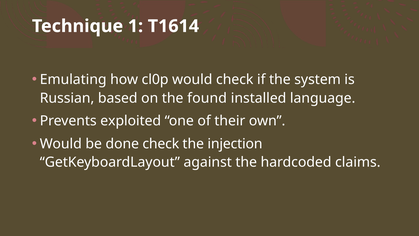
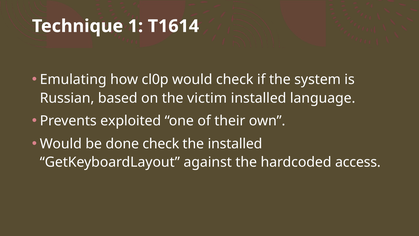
found: found -> victim (207, 98)
the injection: injection -> installed (235, 144)
claims: claims -> access (358, 162)
